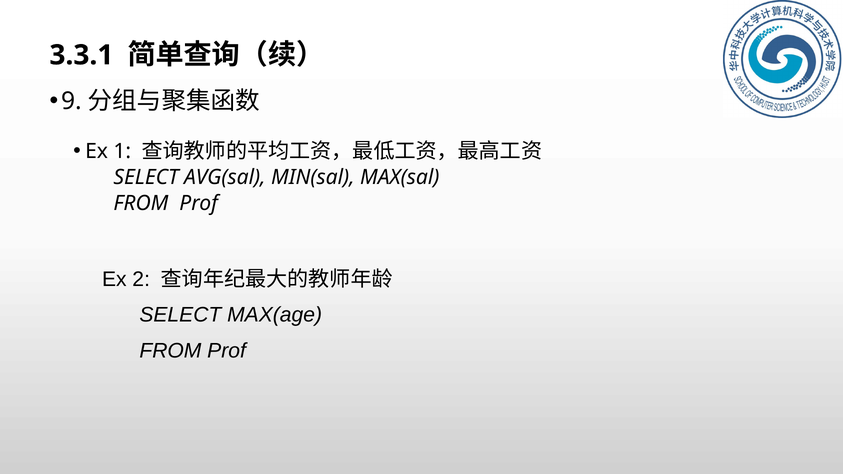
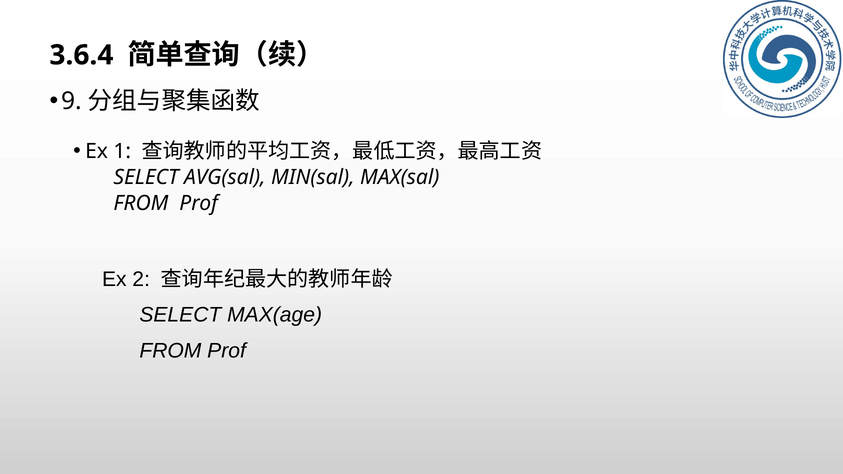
3.3.1: 3.3.1 -> 3.6.4 (81, 55)
